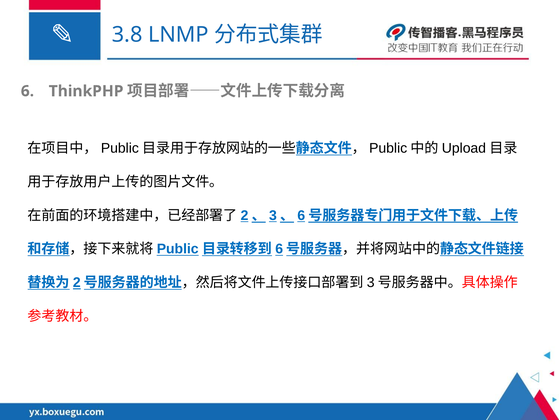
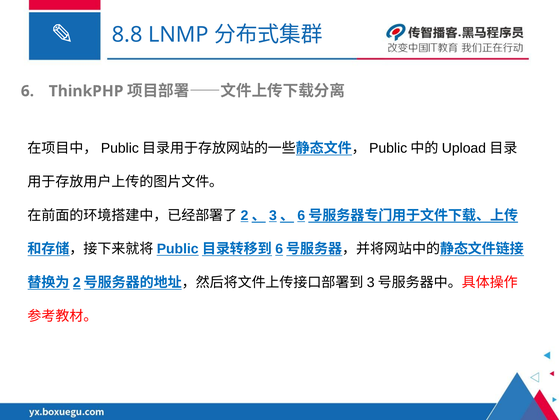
3.8: 3.8 -> 8.8 (127, 35)
